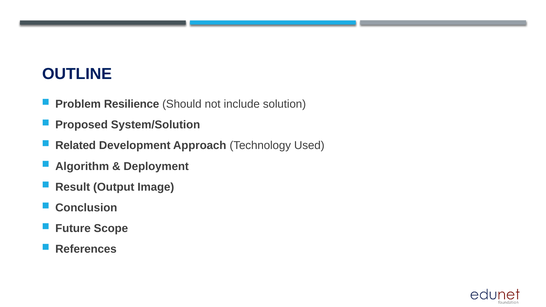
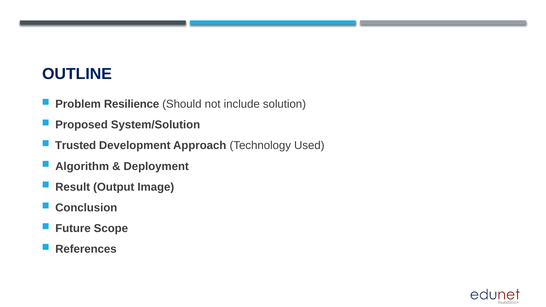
Related: Related -> Trusted (76, 146)
